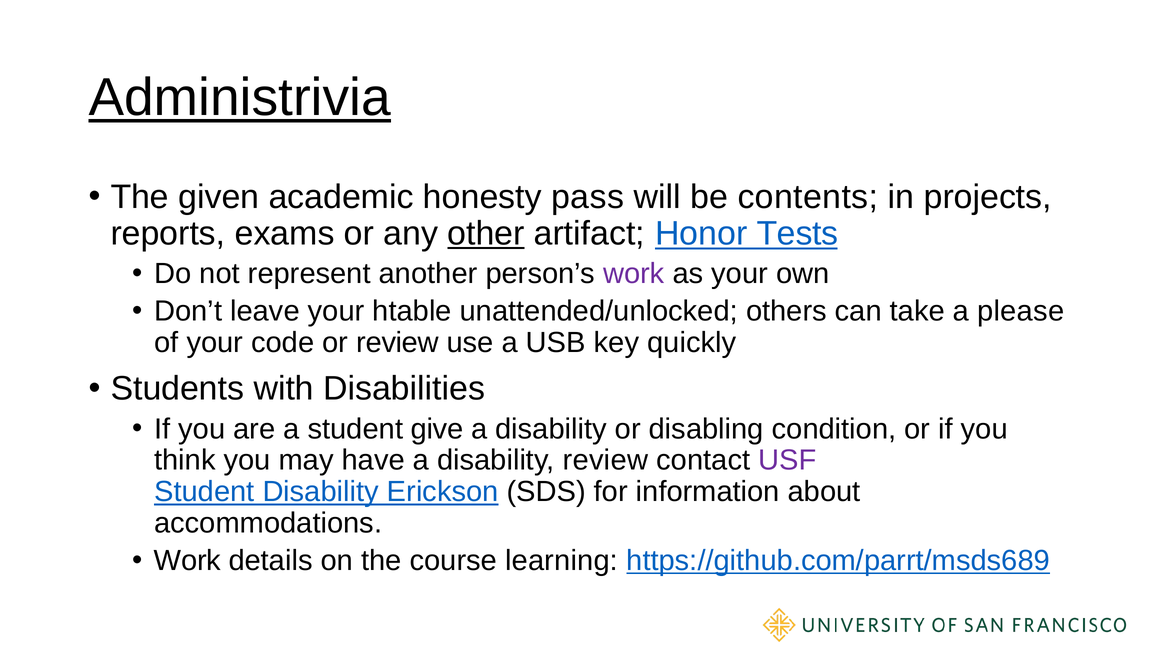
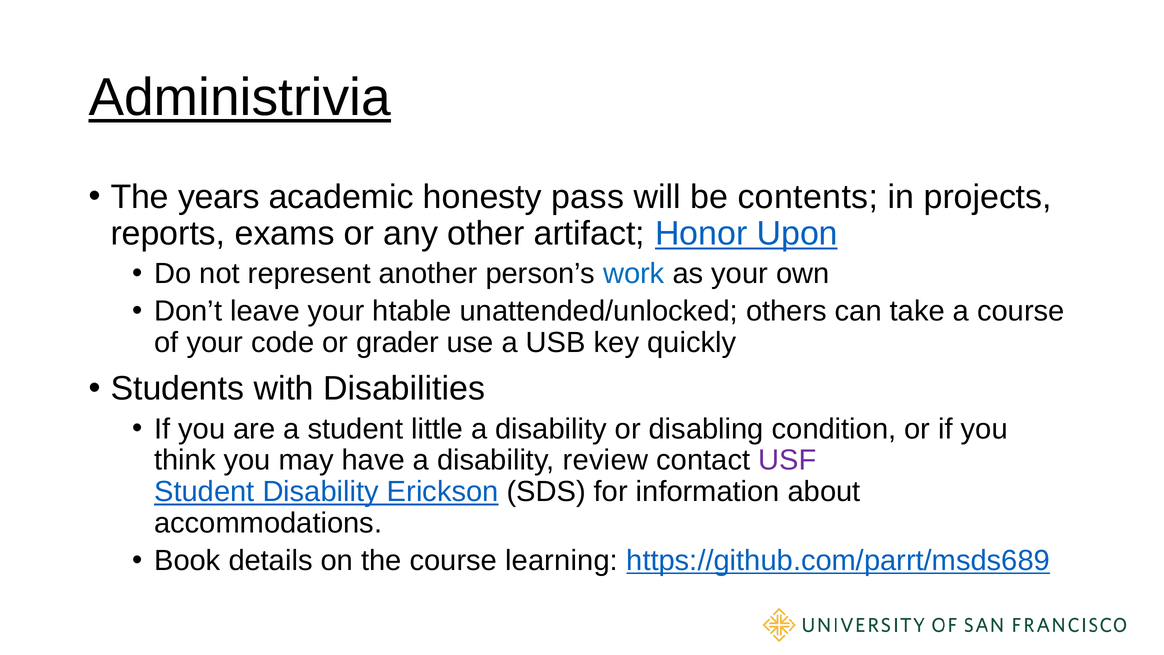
given: given -> years (219, 197)
other underline: present -> none (486, 233)
Tests: Tests -> Upon (797, 233)
work colour: purple -> blue (634, 274)
a please: please -> course (1021, 311)
or review: review -> grader (398, 342)
give: give -> little (437, 429)
Work: Work -> Book (187, 560)
